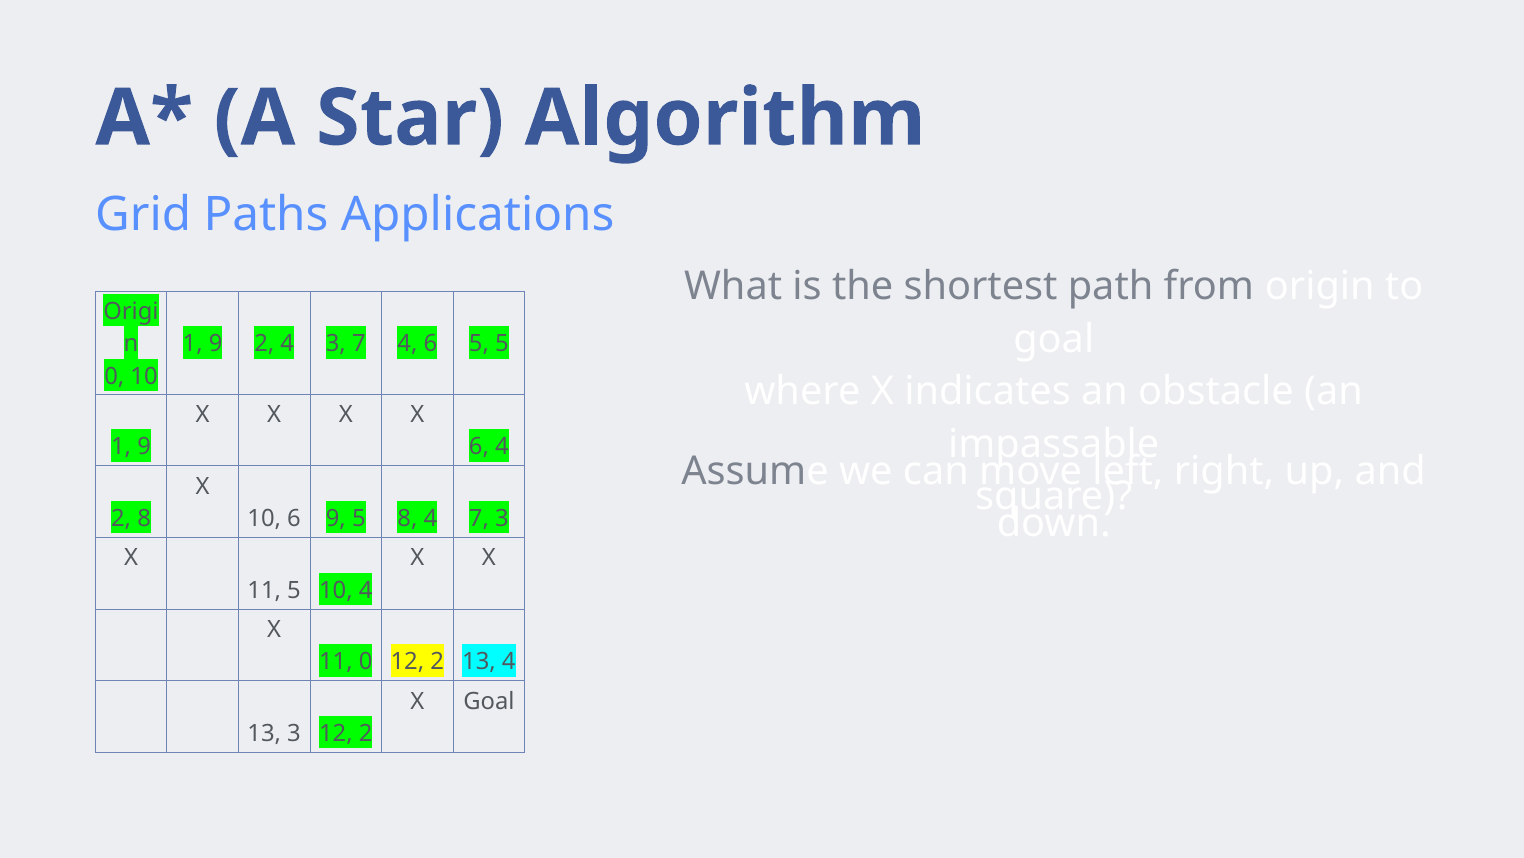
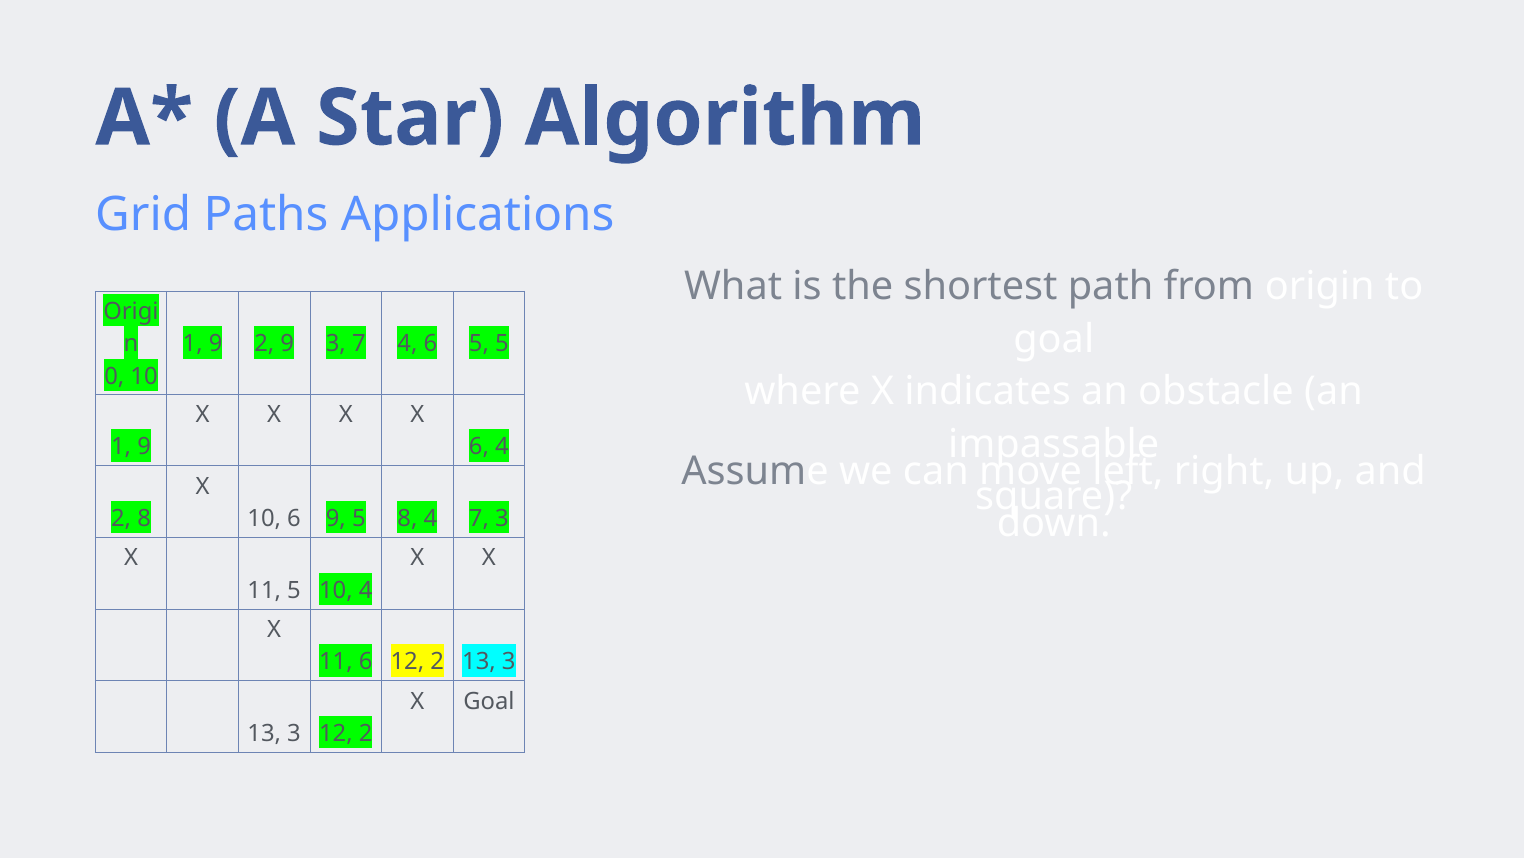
2 4: 4 -> 9 (287, 344)
11 0: 0 -> 6 (366, 661)
2 13 4: 4 -> 3 (509, 661)
